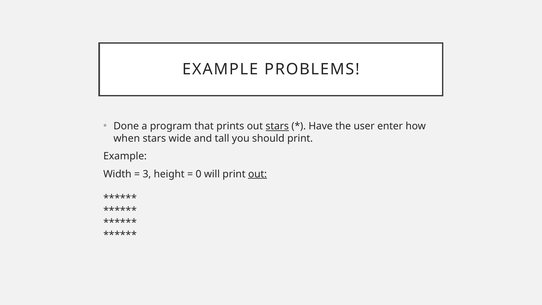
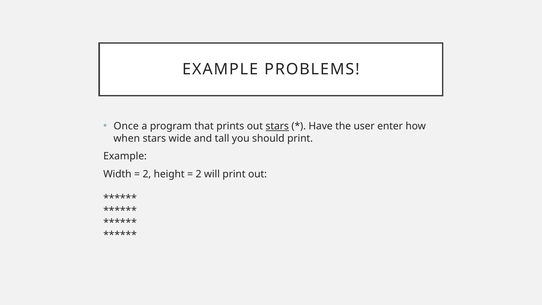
Done: Done -> Once (126, 126)
3: 3 -> 2 (147, 174)
0: 0 -> 2 (199, 174)
out underline: present -> none (258, 174)
